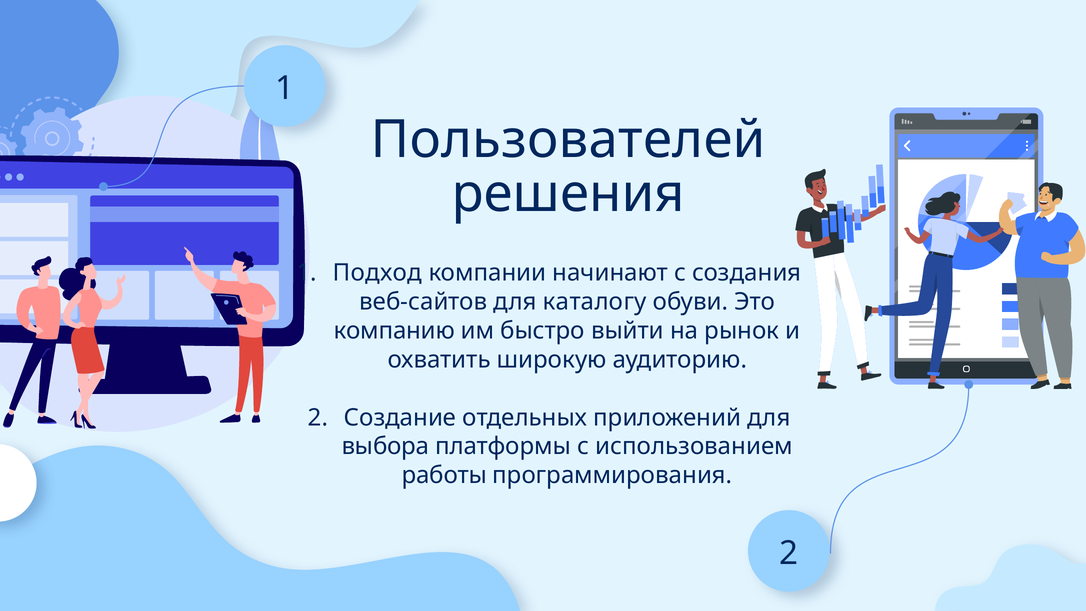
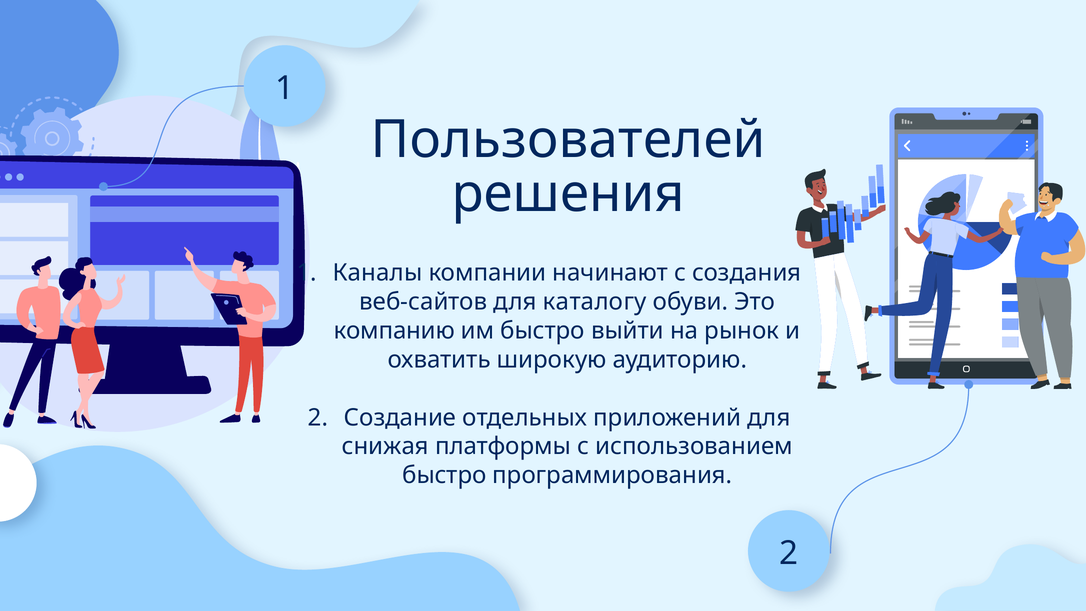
Подход: Подход -> Каналы (378, 273)
выбора: выбора -> снижая (385, 446)
работы: работы -> быстро (444, 475)
